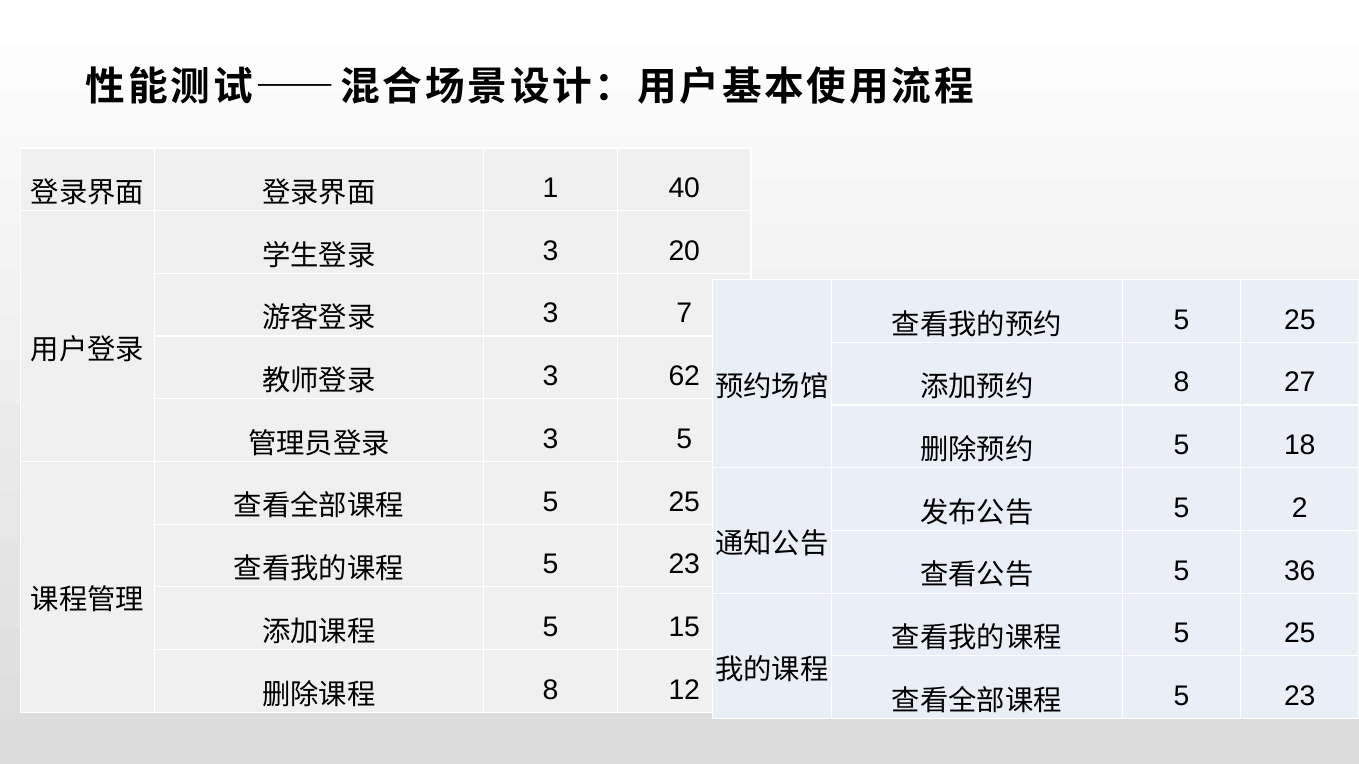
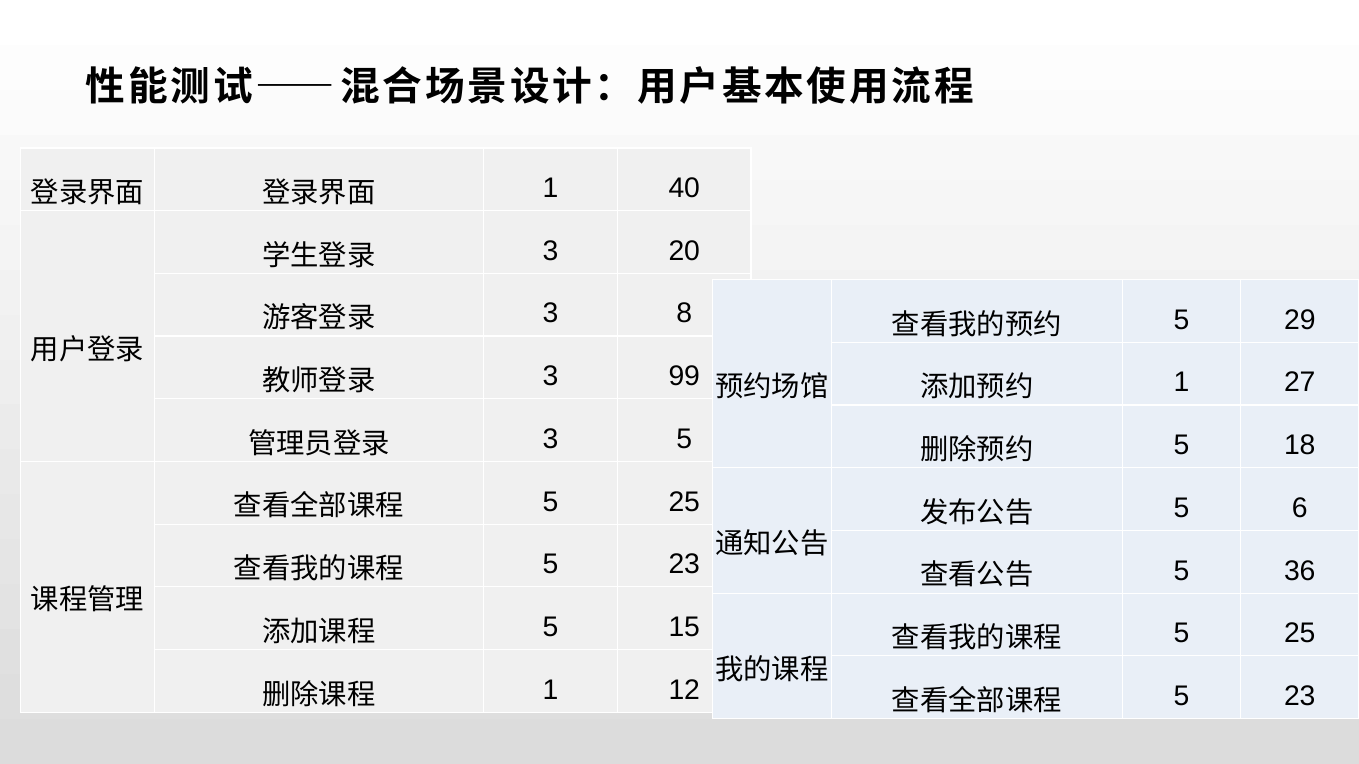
7: 7 -> 8 (684, 314)
25: 25 -> 29 (1300, 320)
62: 62 -> 99 (684, 377)
8: 8 -> 1 (1182, 383)
2: 2 -> 6 (1300, 508)
8: 8 -> 1 (551, 690)
